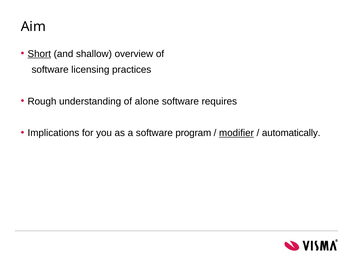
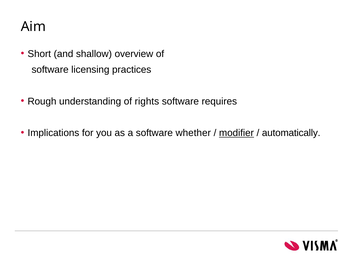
Short underline: present -> none (39, 54)
alone: alone -> rights (147, 101)
program: program -> whether (193, 133)
